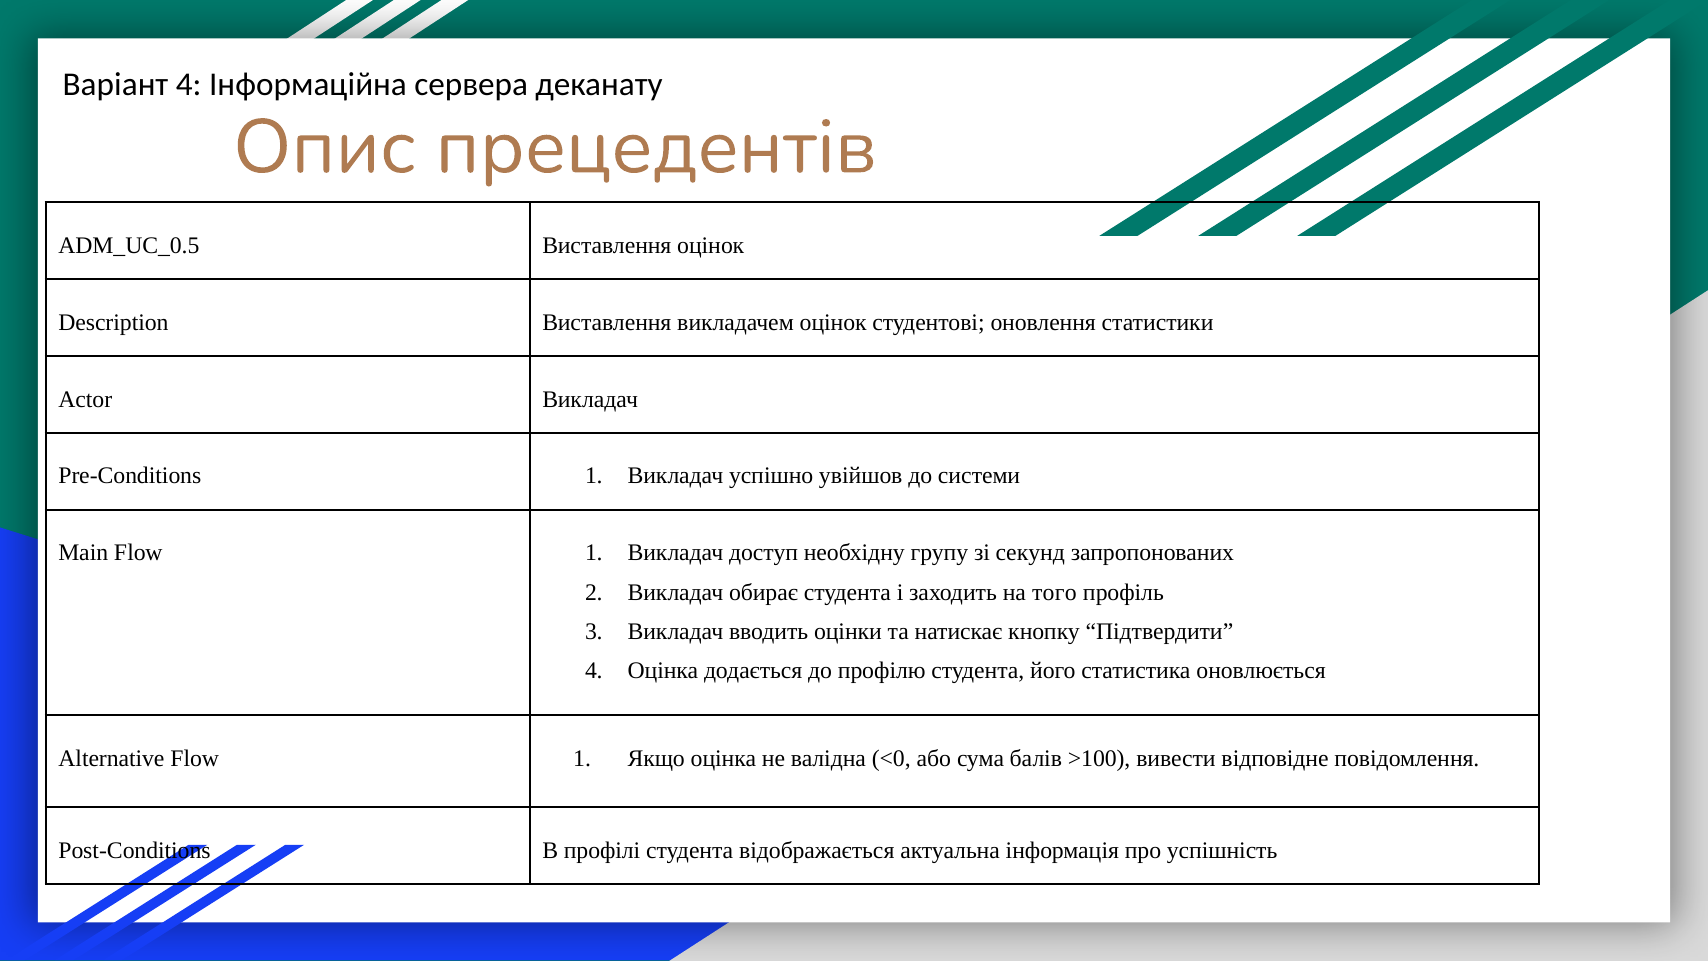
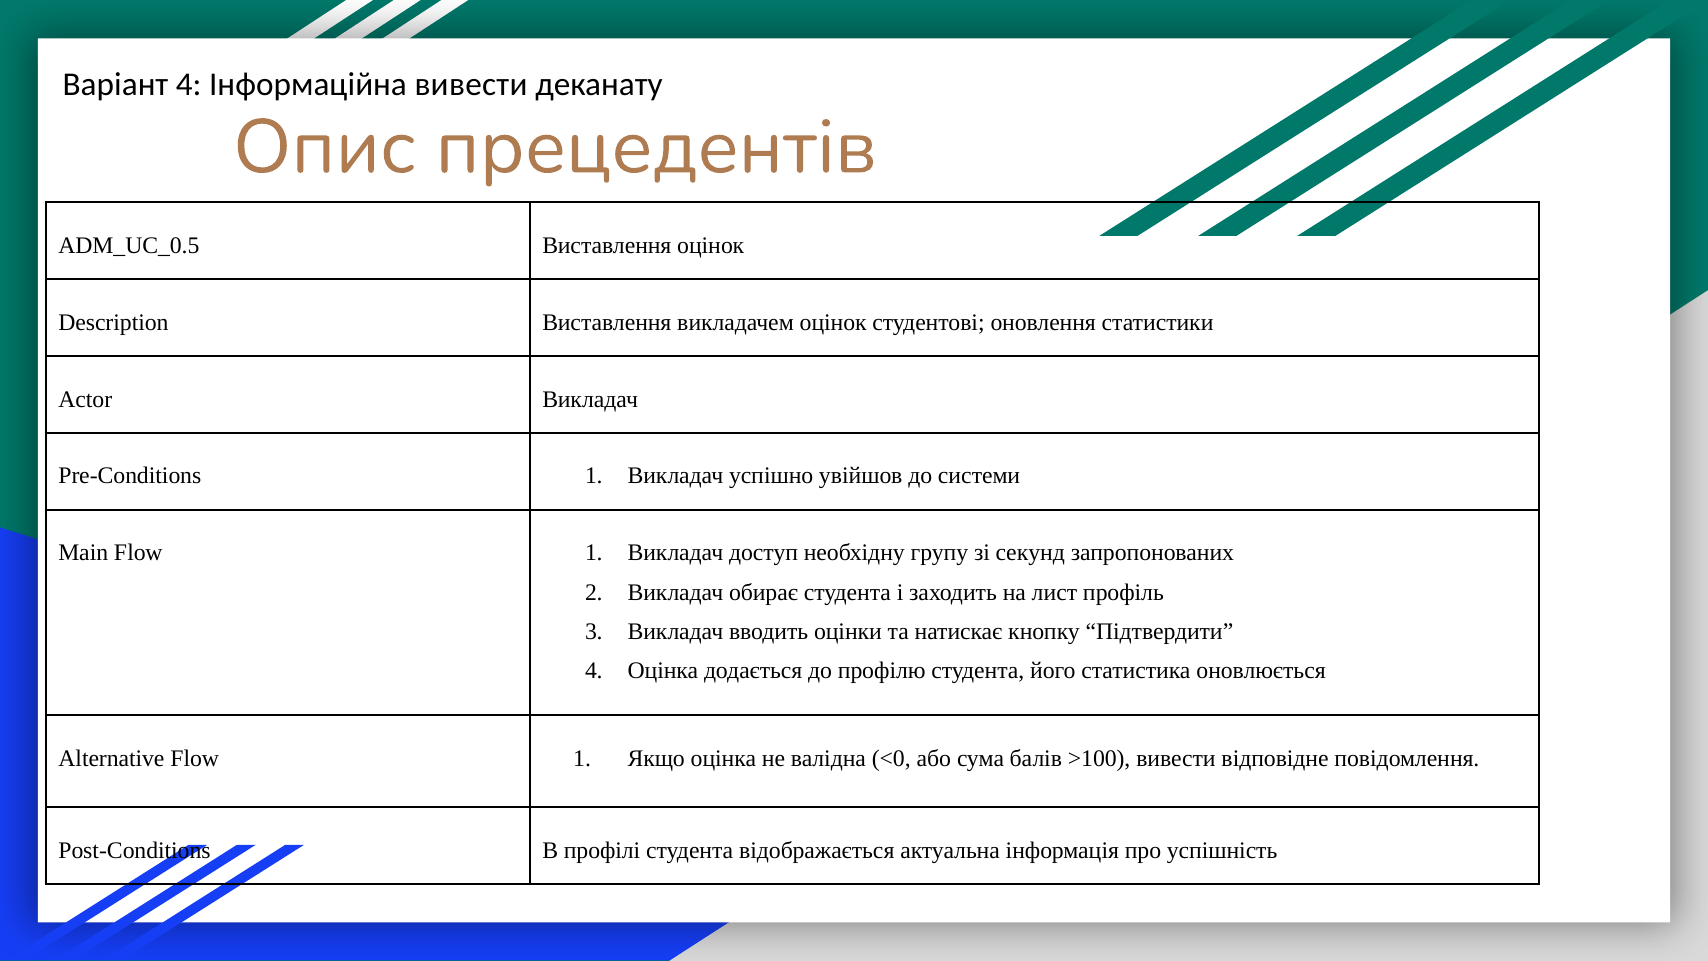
Інформаційна сервера: сервера -> вивести (471, 85)
того: того -> лист (1054, 592)
